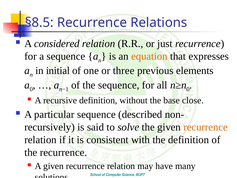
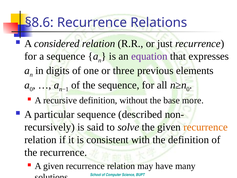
§8.5: §8.5 -> §8.6 (39, 23)
equation colour: orange -> purple (149, 56)
initial: initial -> digits (58, 71)
close: close -> more (193, 100)
